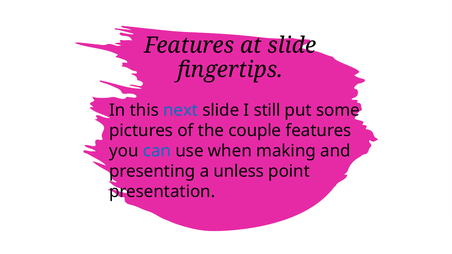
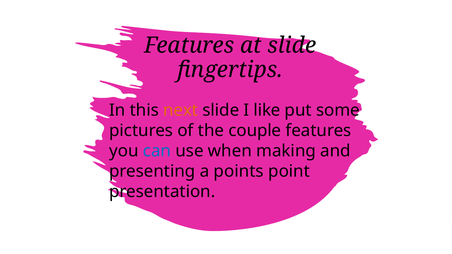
next colour: blue -> orange (181, 110)
still: still -> like (267, 110)
unless: unless -> points (239, 171)
